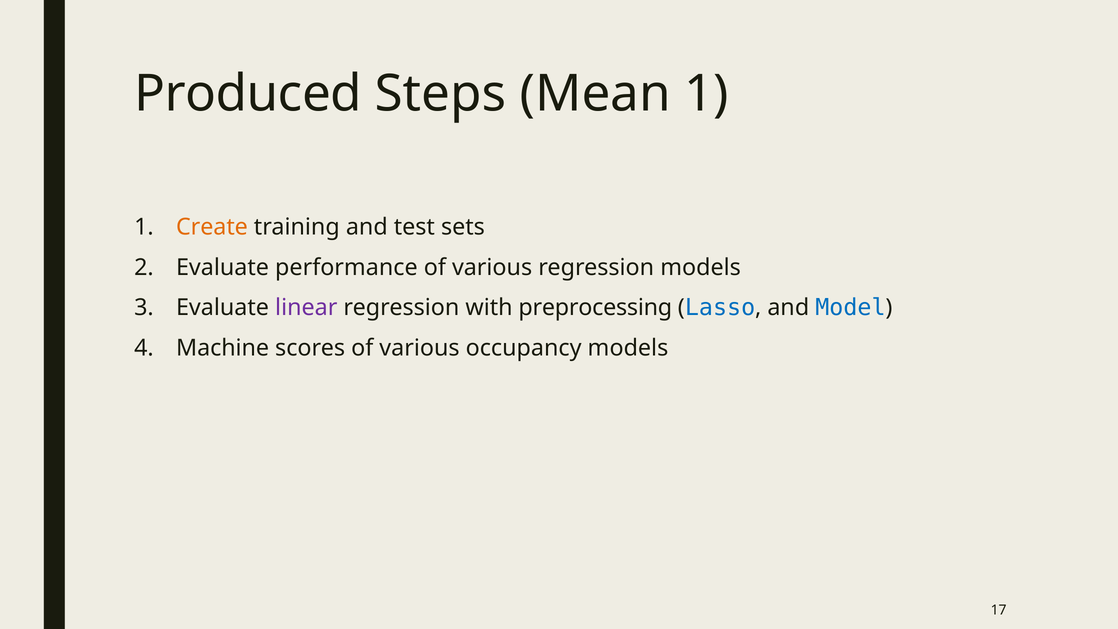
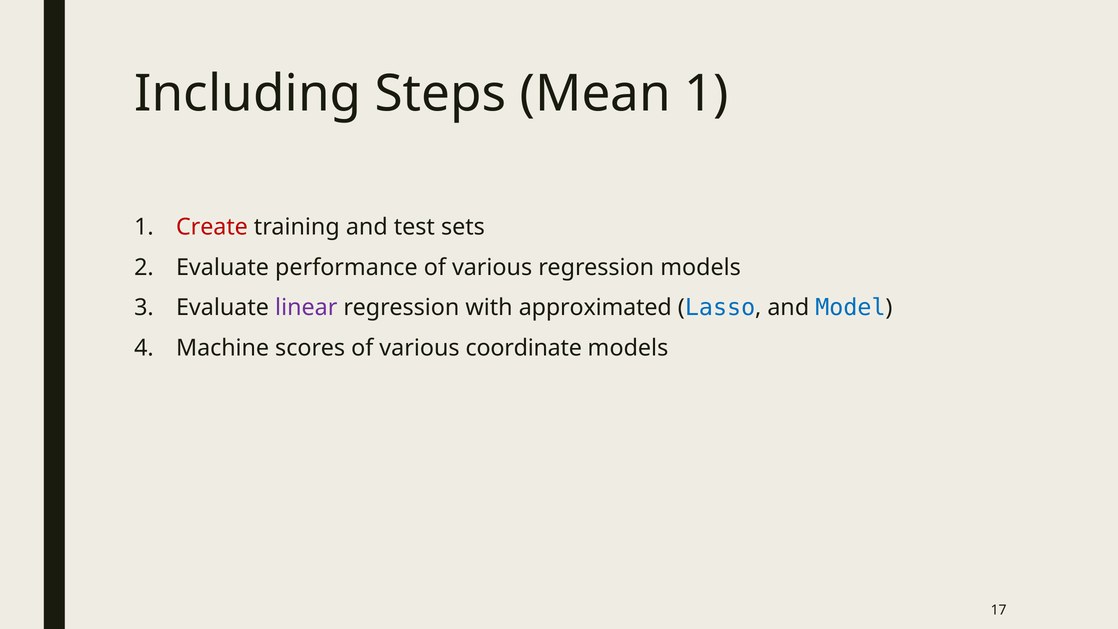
Produced: Produced -> Including (248, 94)
Create colour: orange -> red (212, 227)
preprocessing: preprocessing -> approximated (595, 308)
occupancy: occupancy -> coordinate (524, 348)
